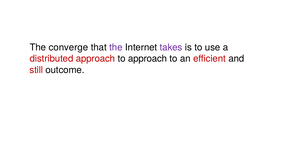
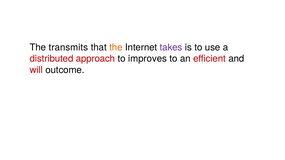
converge: converge -> transmits (68, 47)
the colour: purple -> orange (116, 47)
to approach: approach -> improves (148, 59)
still: still -> will (36, 70)
